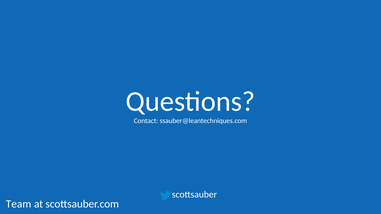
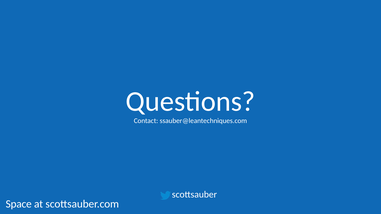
Team: Team -> Space (19, 204)
